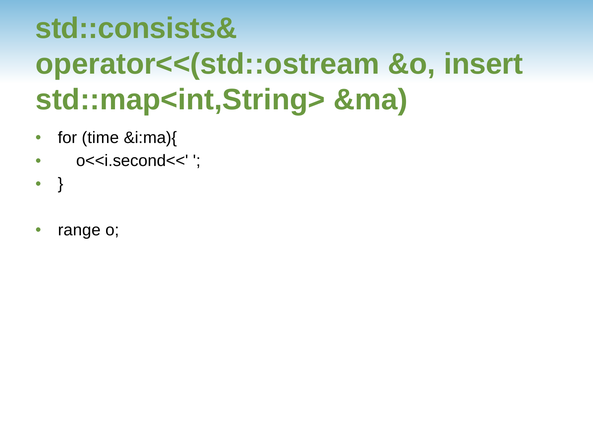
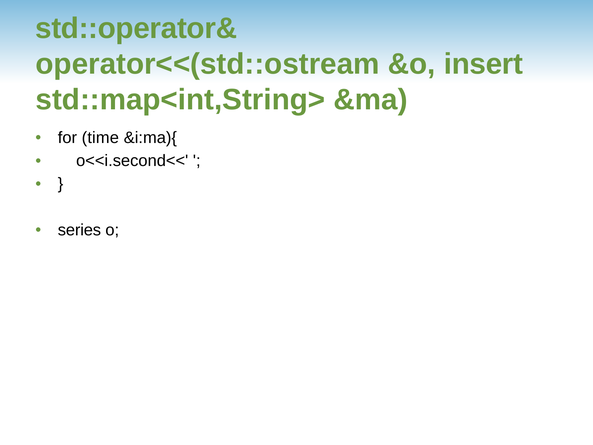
std::consists&: std::consists& -> std::operator& (136, 28)
range: range -> series (79, 230)
